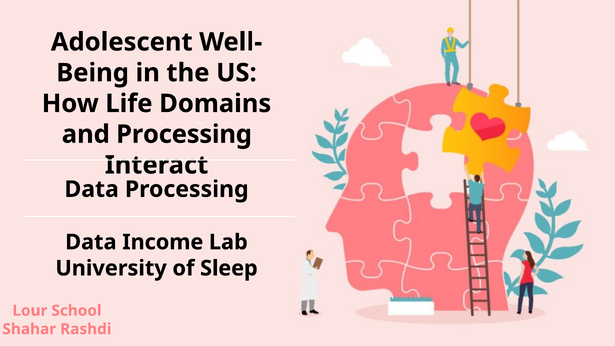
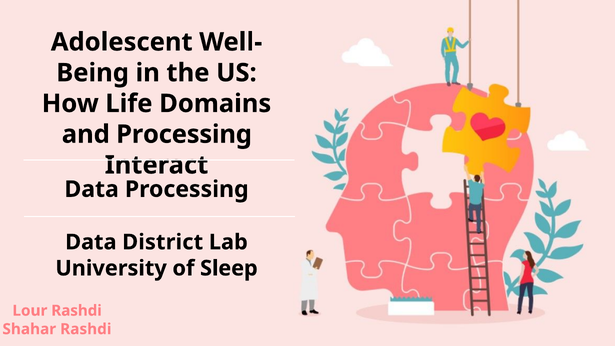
Income: Income -> District (163, 242)
Lour School: School -> Rashdi (77, 311)
